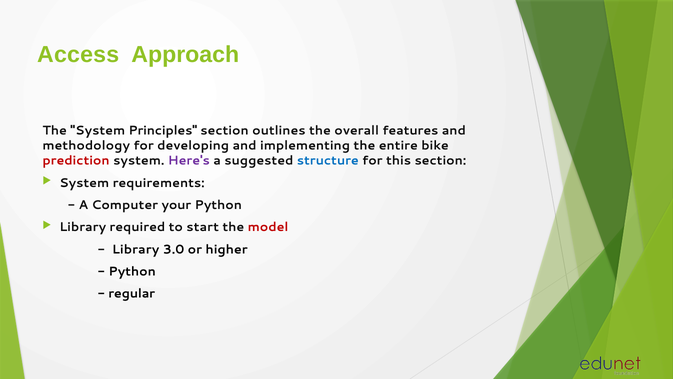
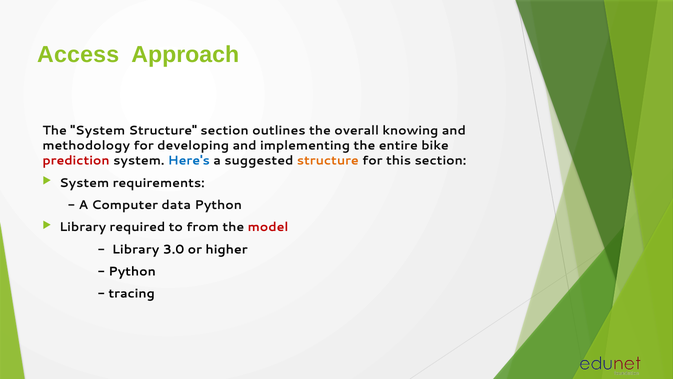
System Principles: Principles -> Structure (163, 130)
features: features -> knowing (410, 130)
Here's colour: purple -> blue (189, 161)
structure colour: blue -> orange (328, 161)
your: your -> data (176, 205)
start: start -> from (203, 227)
regular: regular -> tracing (132, 293)
